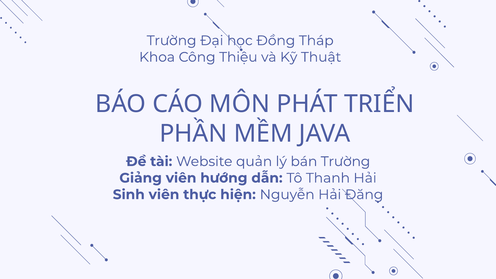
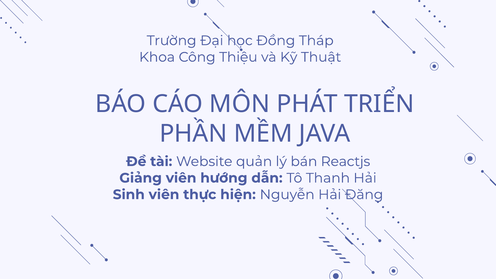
bán Trường: Trường -> Reactjs (345, 161)
